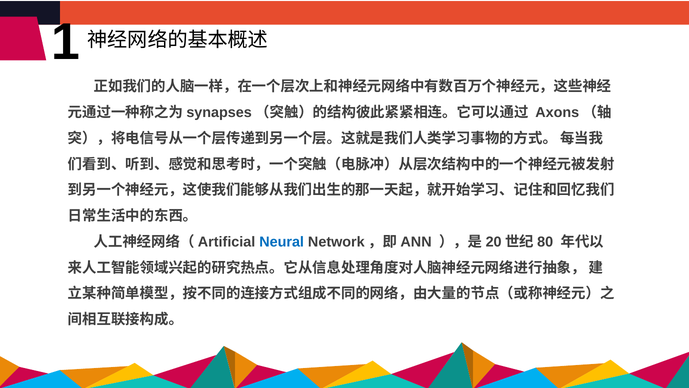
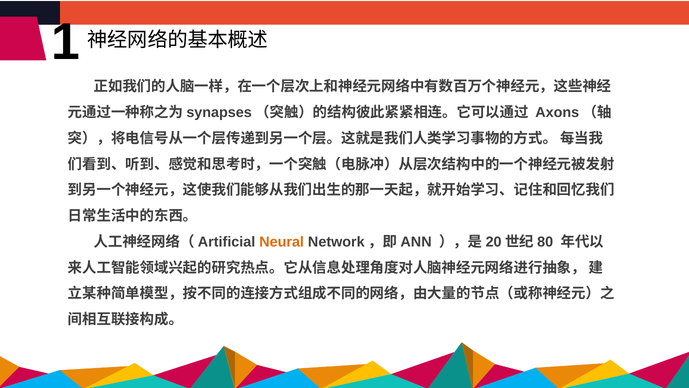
Neural colour: blue -> orange (282, 242)
